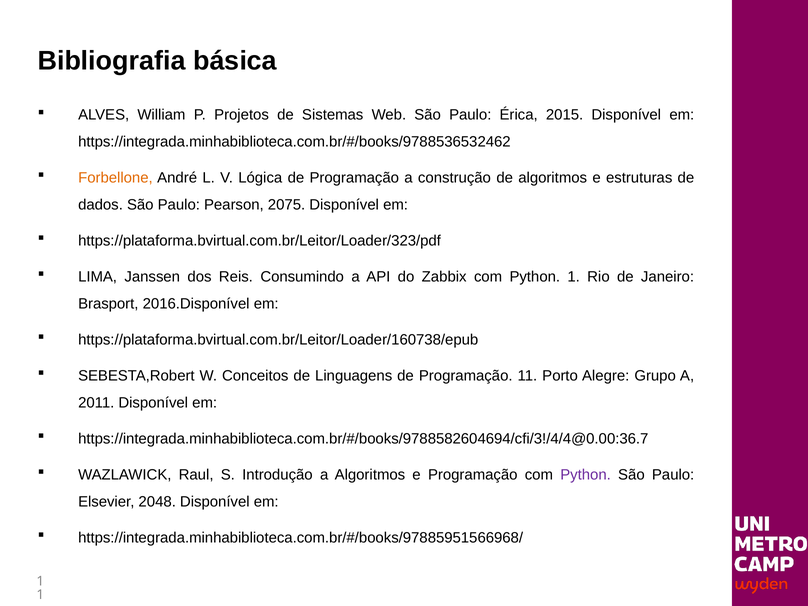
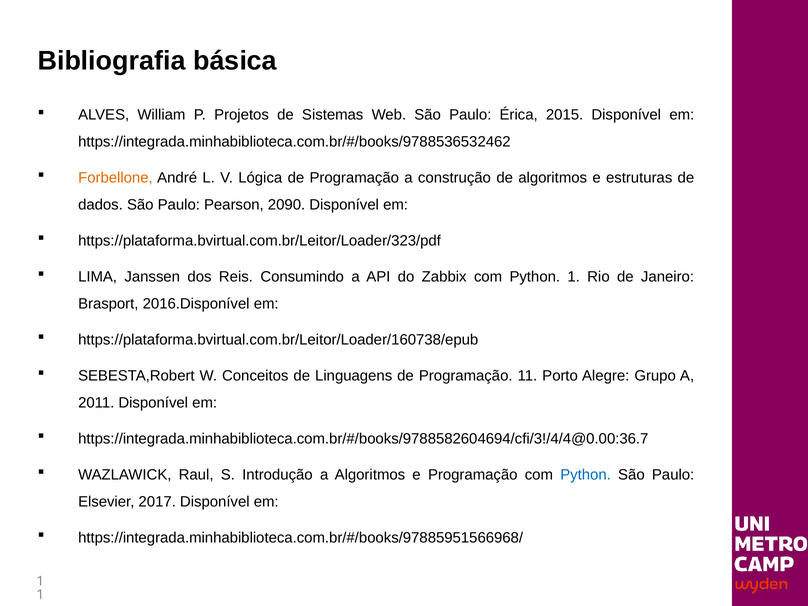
2075: 2075 -> 2090 (287, 205)
Python colour: purple -> blue (586, 475)
2048: 2048 -> 2017 (157, 502)
